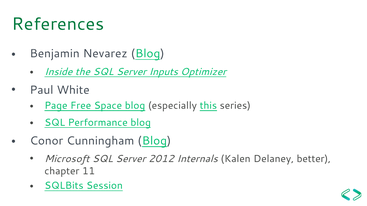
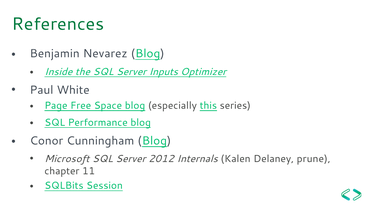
better: better -> prune (314, 159)
